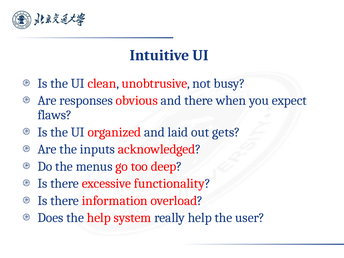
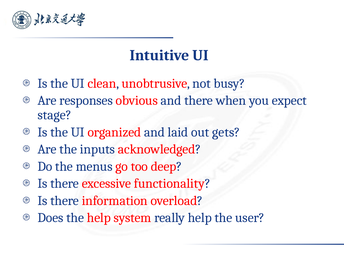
flaws: flaws -> stage (55, 115)
